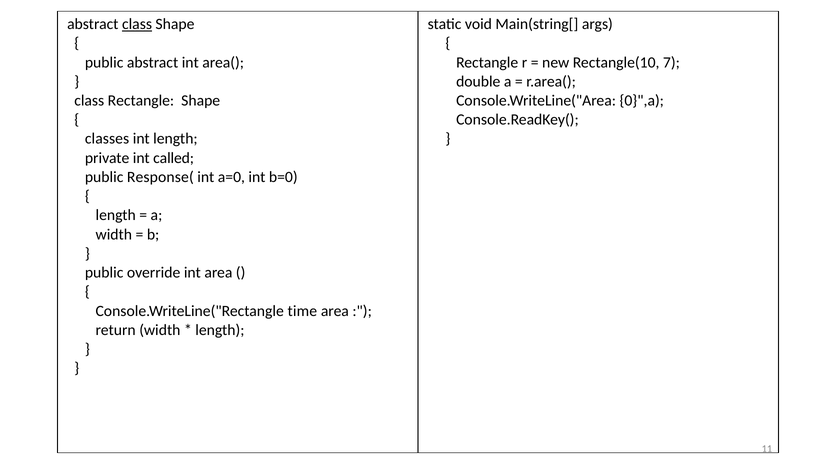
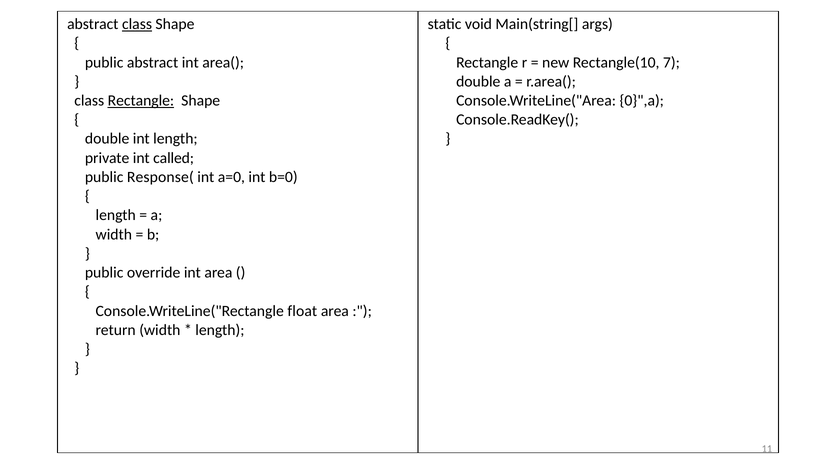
Rectangle underline: none -> present (141, 101)
classes: classes -> double (107, 139)
time: time -> float (302, 311)
